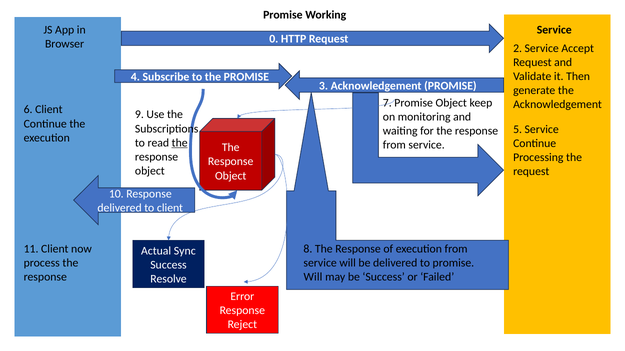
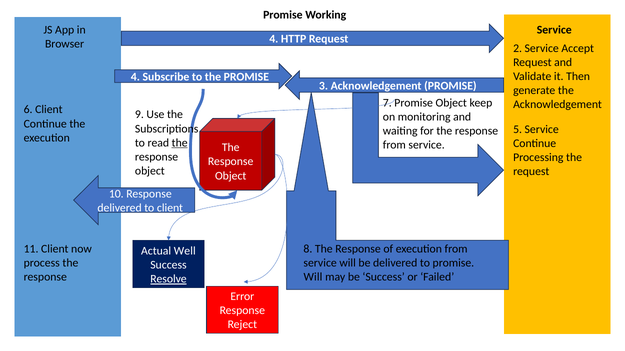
Browser 0: 0 -> 4 (274, 39)
Sync: Sync -> Well (185, 251)
Resolve underline: none -> present (168, 279)
